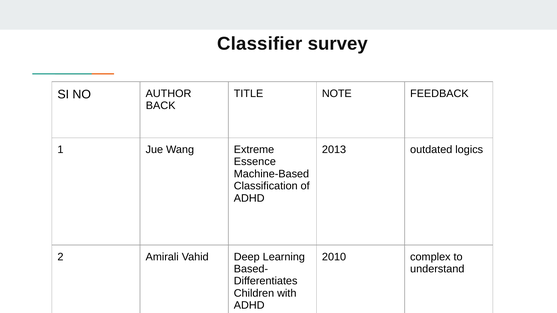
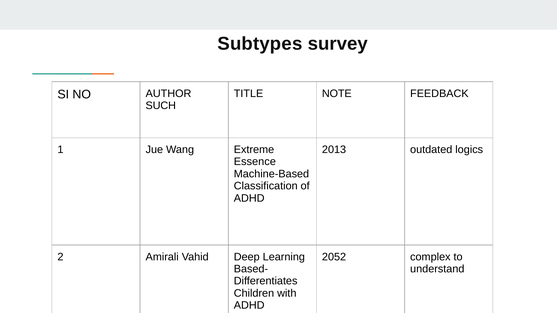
Classifier: Classifier -> Subtypes (260, 44)
BACK: BACK -> SUCH (161, 106)
2010: 2010 -> 2052 (334, 257)
